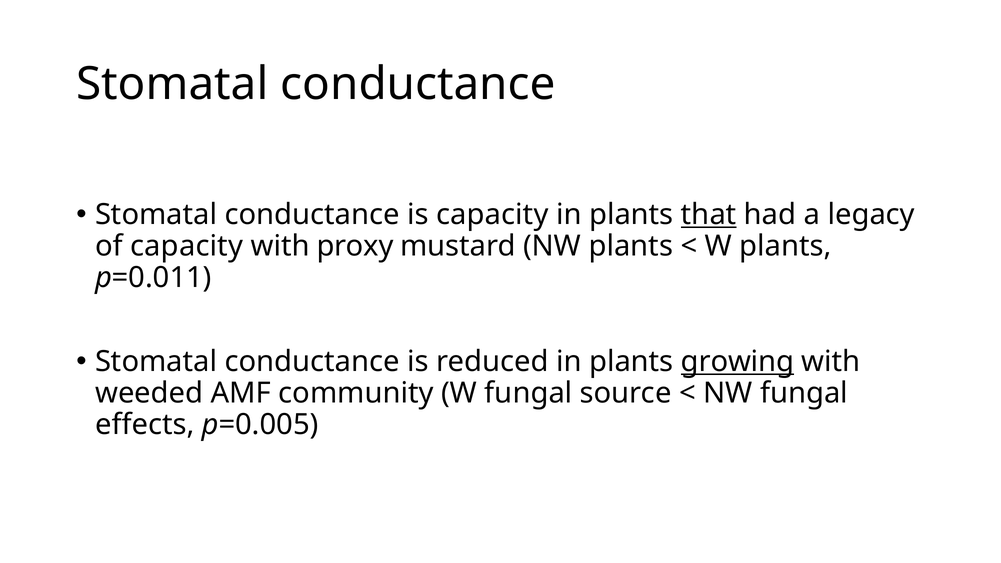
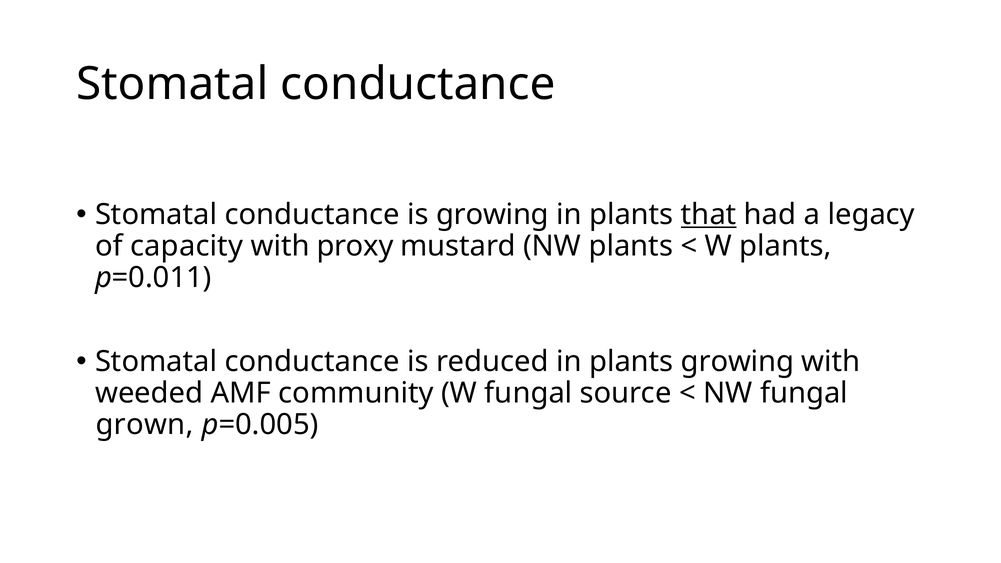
is capacity: capacity -> growing (492, 215)
growing underline: present -> none (737, 362)
effects: effects -> grown (145, 425)
